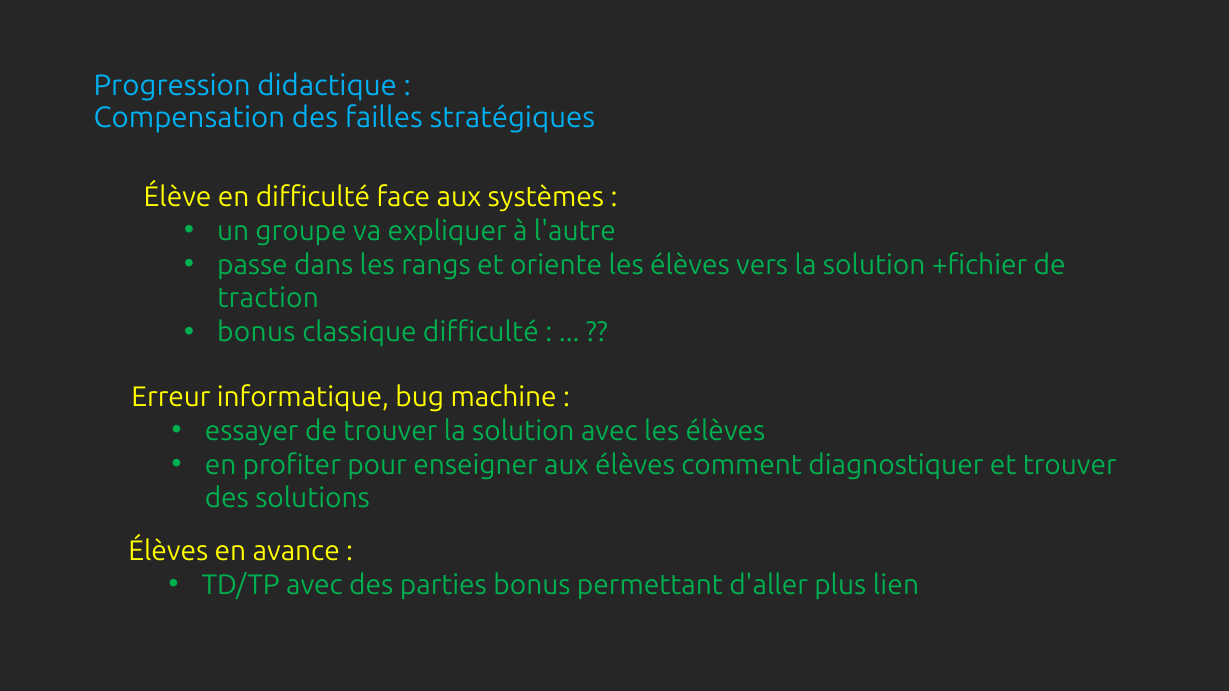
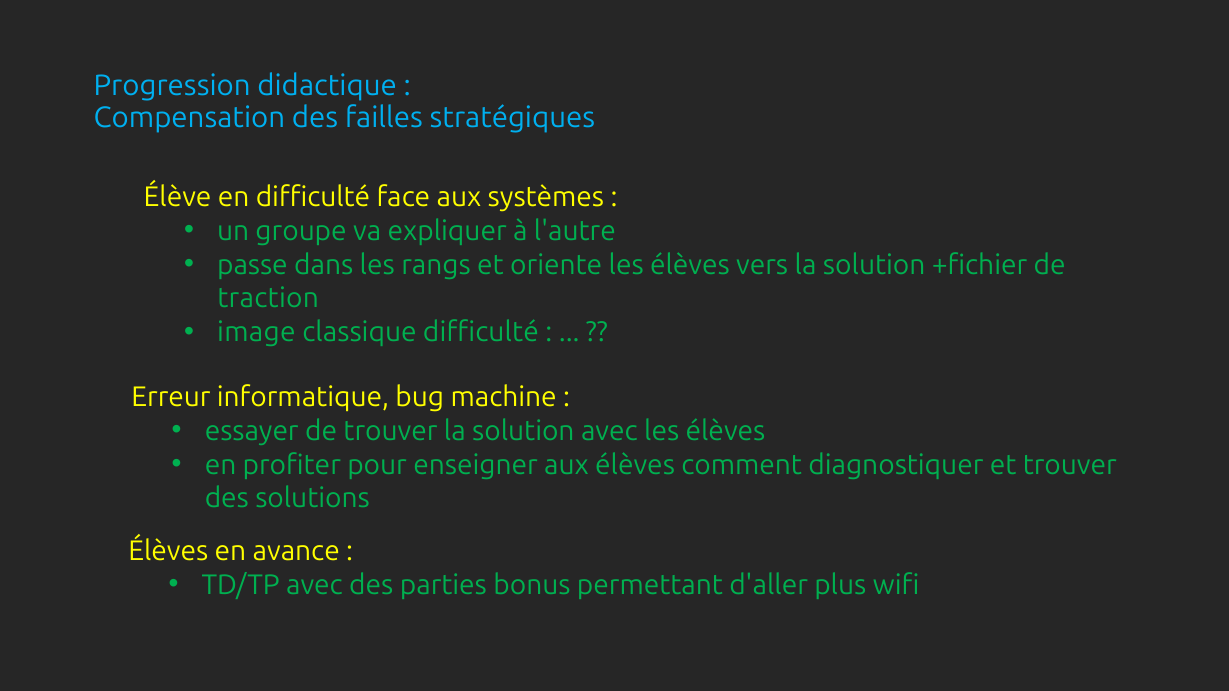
bonus: bonus -> image (256, 333)
lien: lien -> wifi (896, 585)
